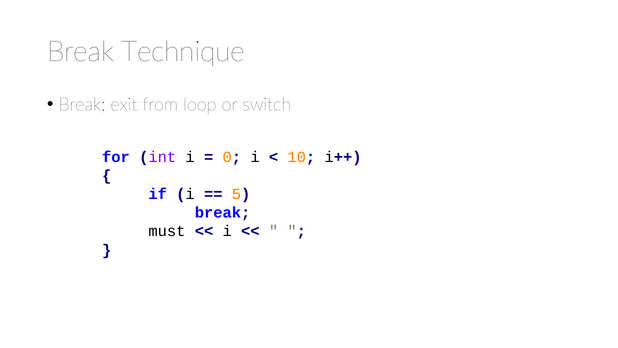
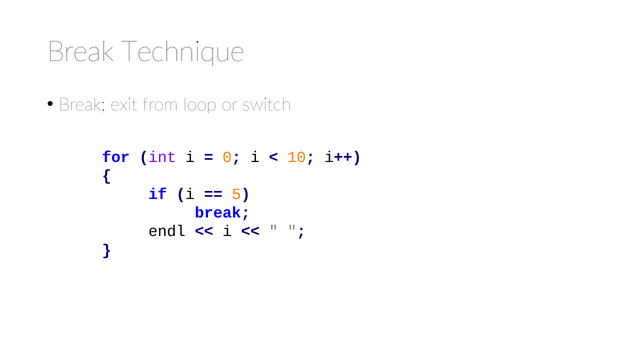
must: must -> endl (167, 231)
